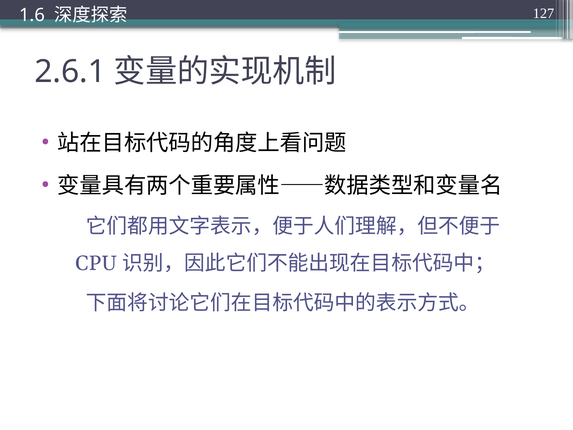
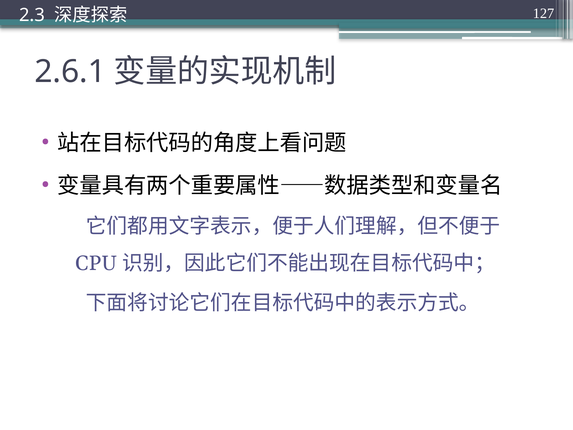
1.6: 1.6 -> 2.3 (32, 15)
